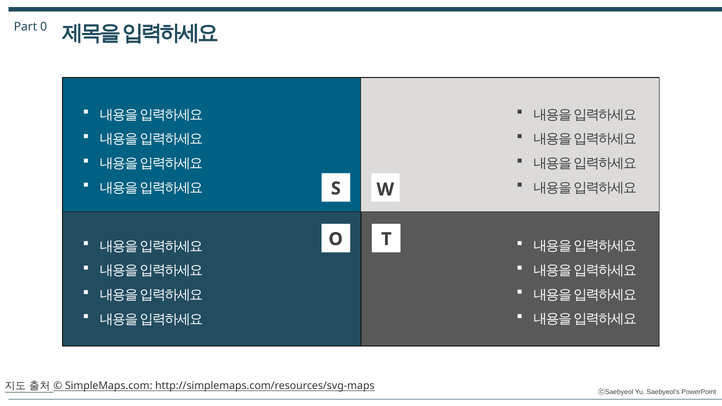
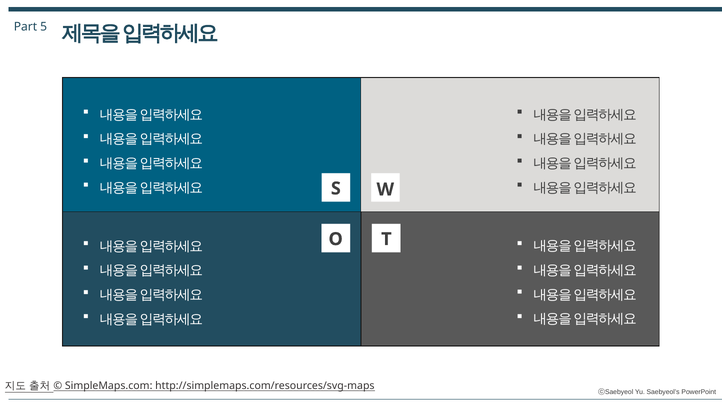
0: 0 -> 5 (44, 27)
